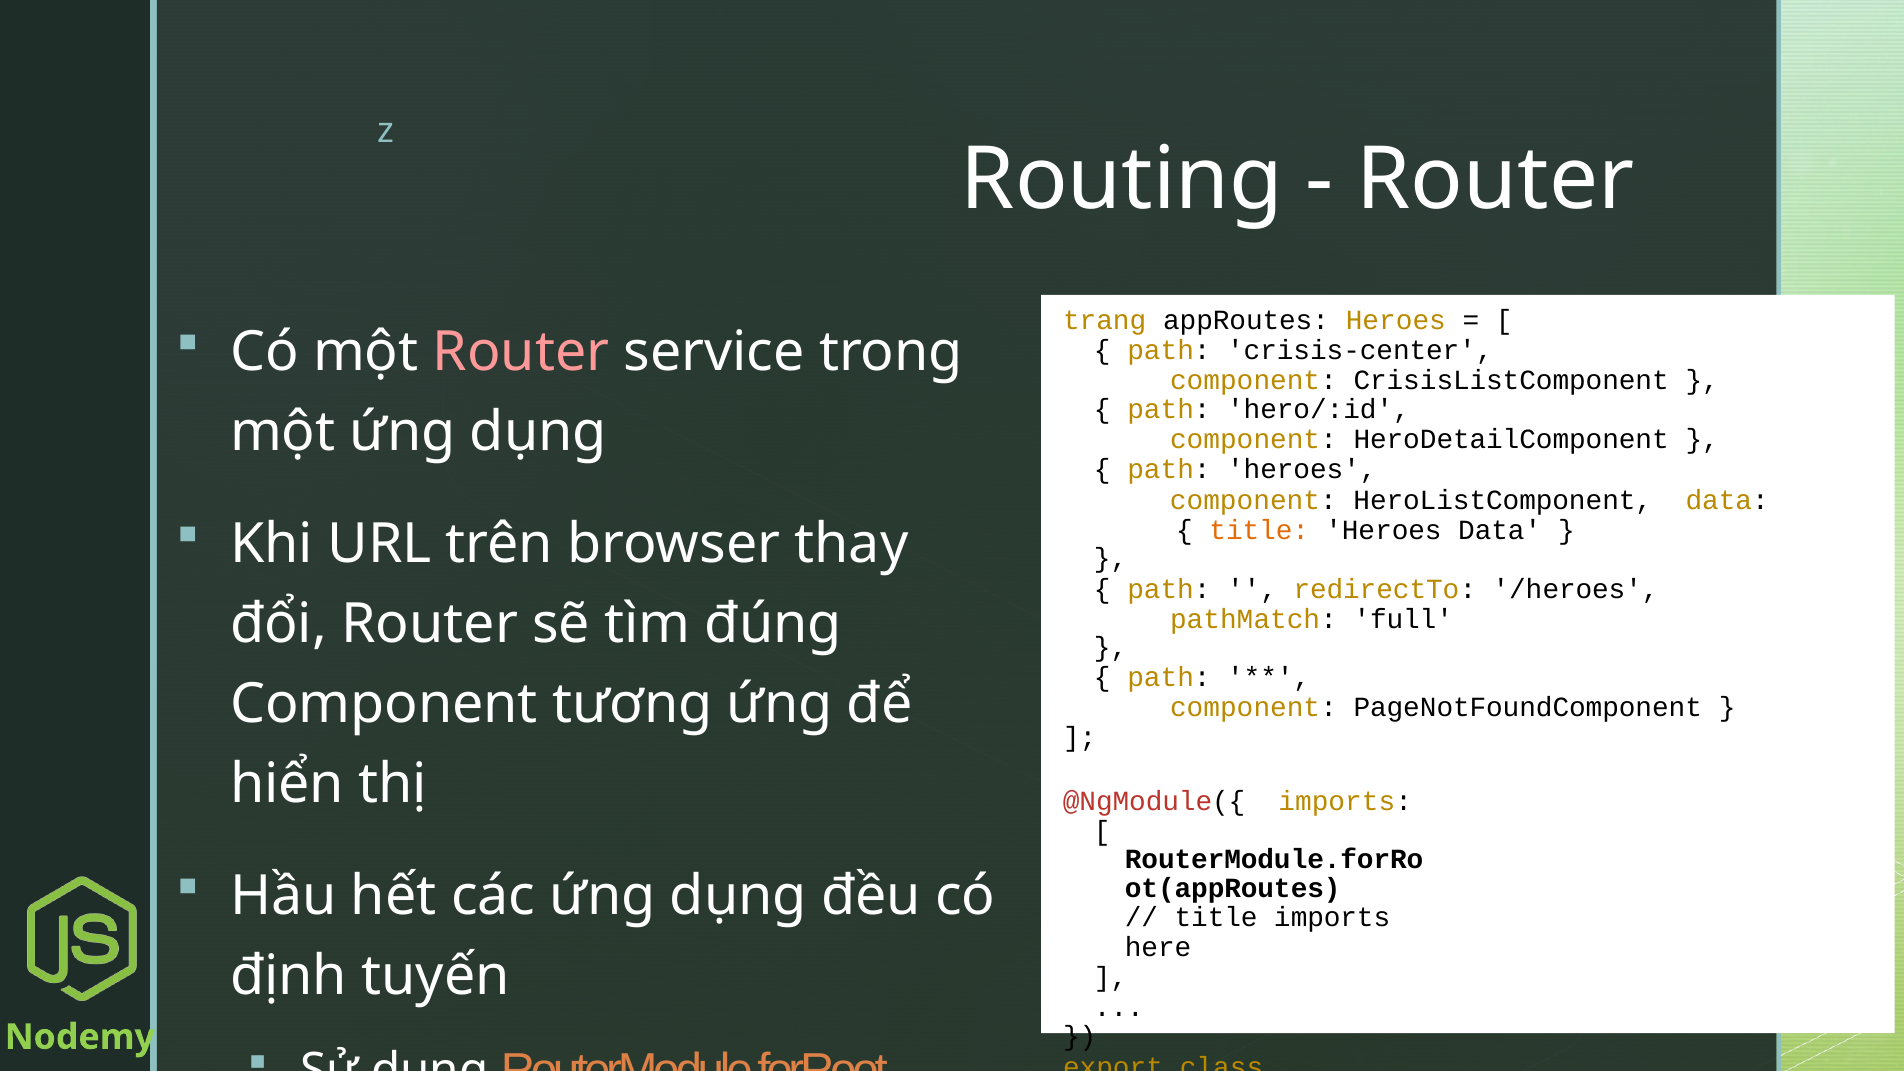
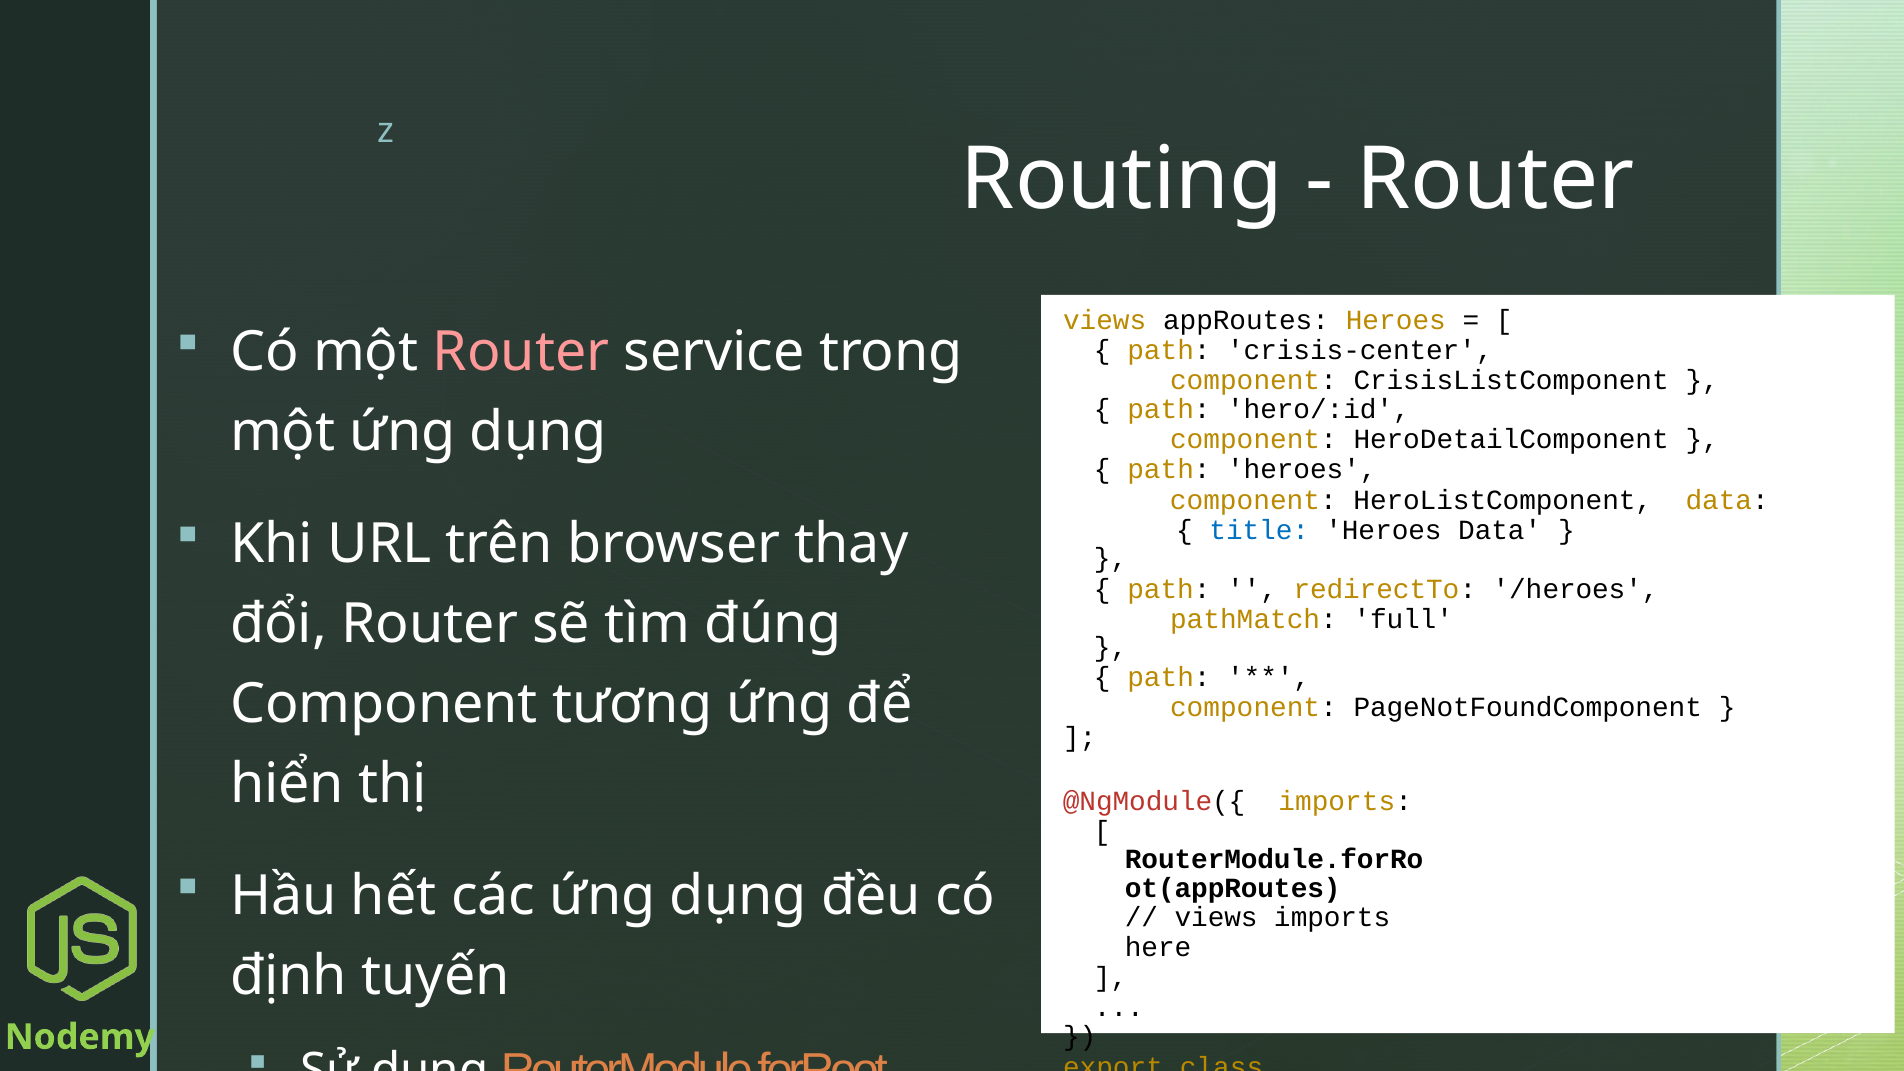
trang: trang -> views (1105, 321)
title colour: orange -> blue (1259, 530)
title: title -> views (1216, 918)
